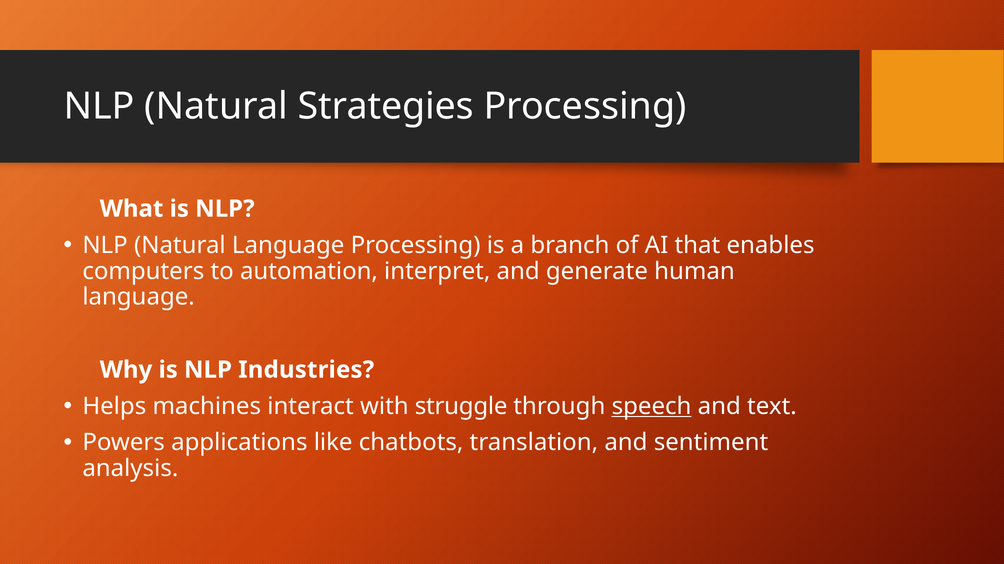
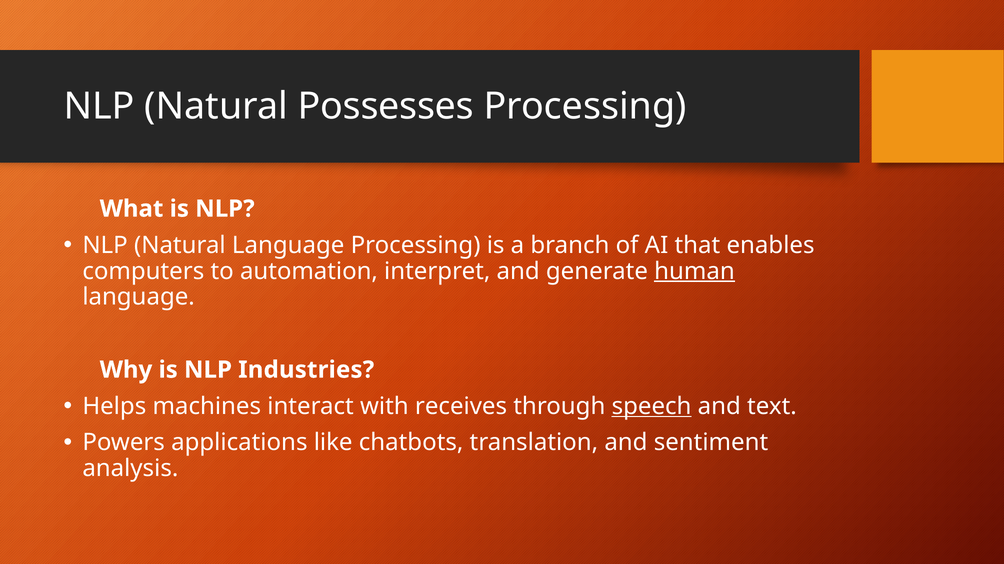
Strategies: Strategies -> Possesses (386, 106)
human underline: none -> present (694, 271)
struggle: struggle -> receives (461, 407)
